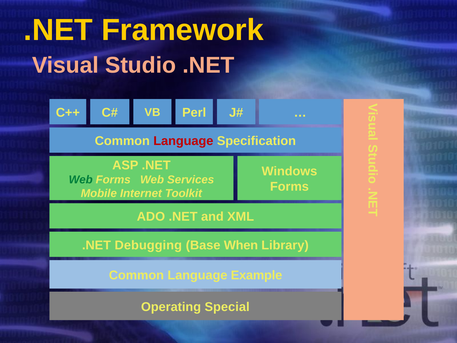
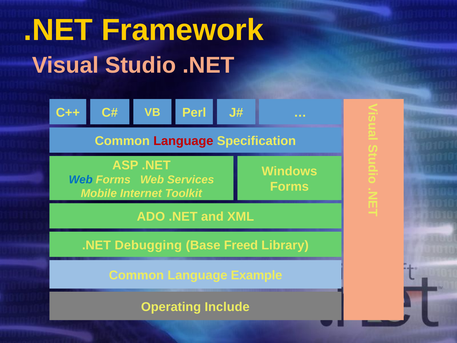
Web colour: green -> blue (81, 179)
When: When -> Freed (241, 245)
Special: Special -> Include (227, 307)
